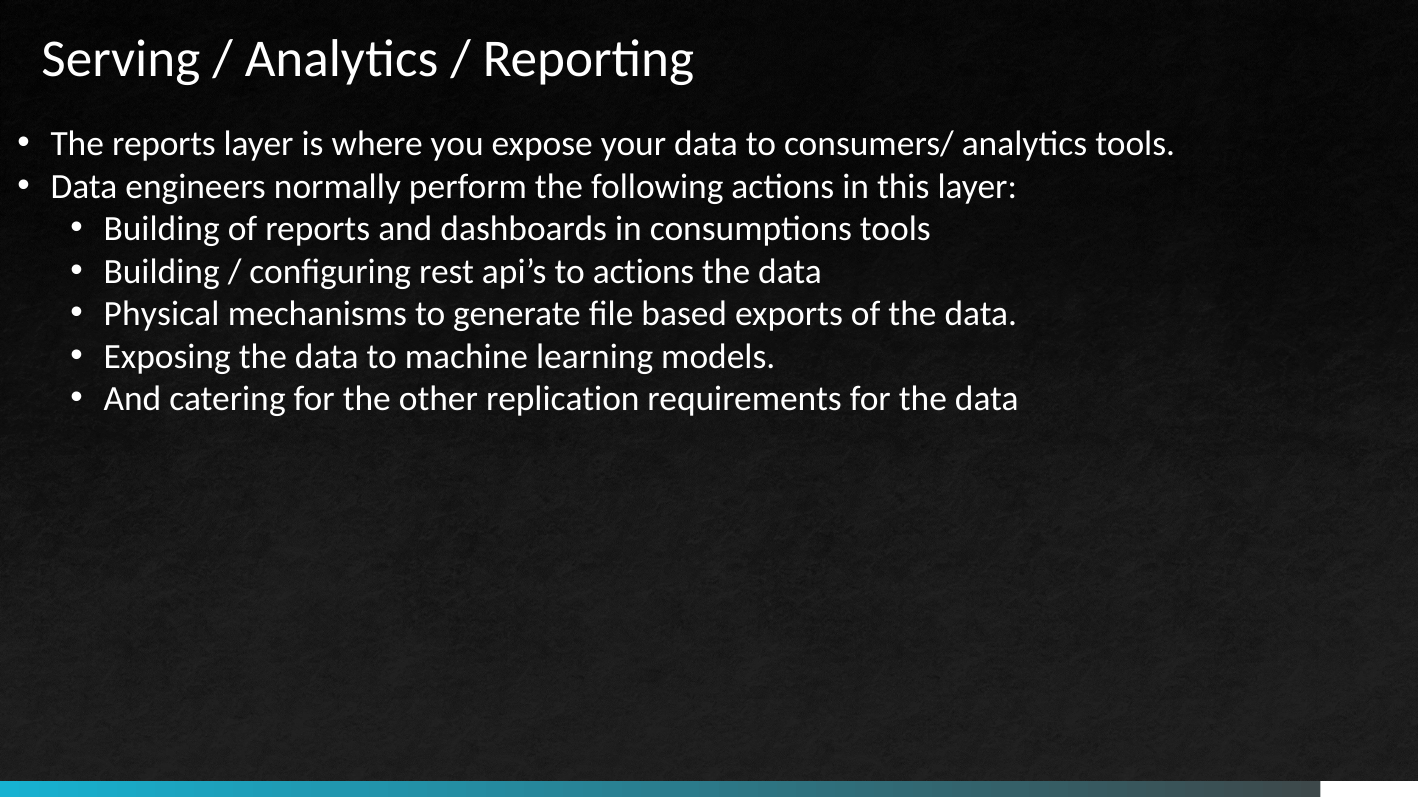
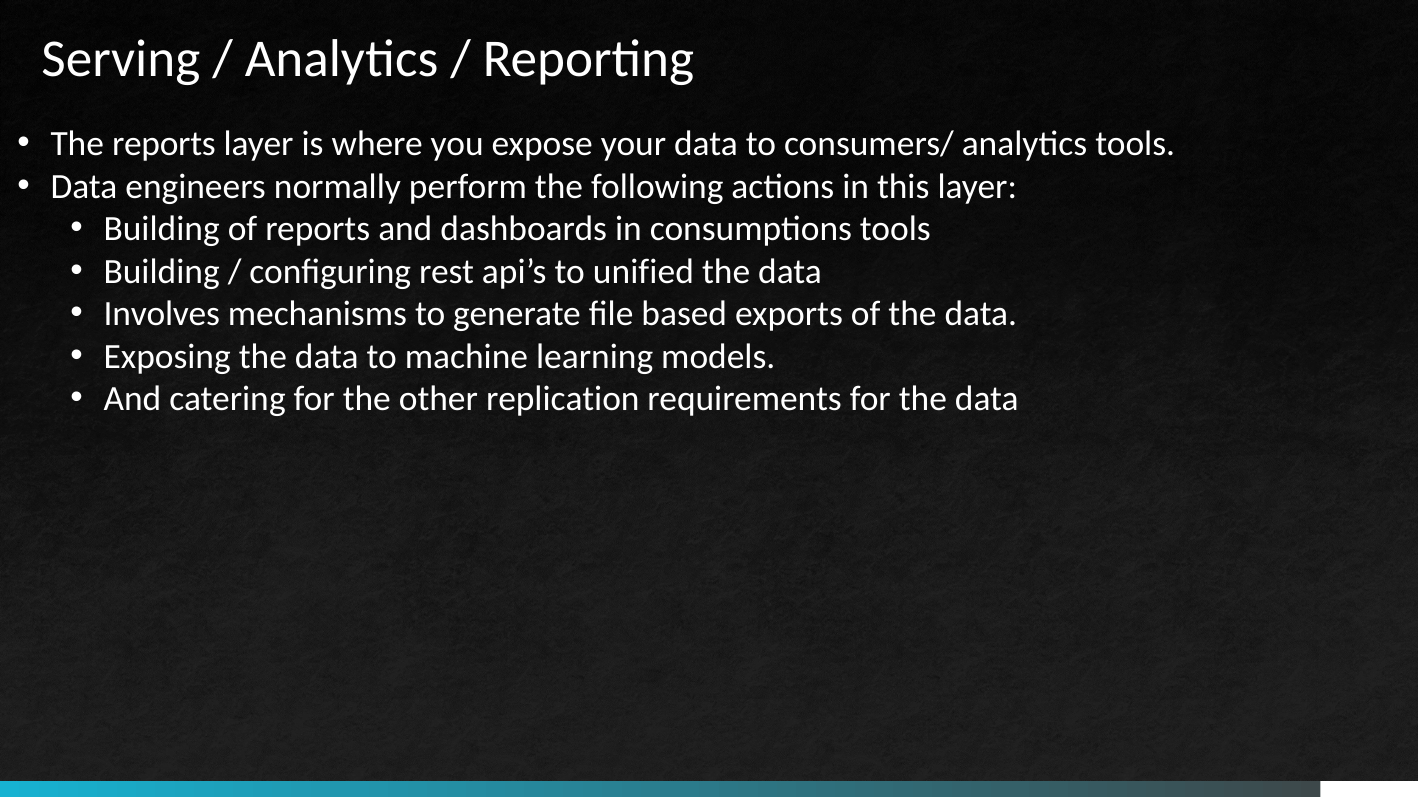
to actions: actions -> unified (643, 272)
Physical: Physical -> Involves (162, 314)
